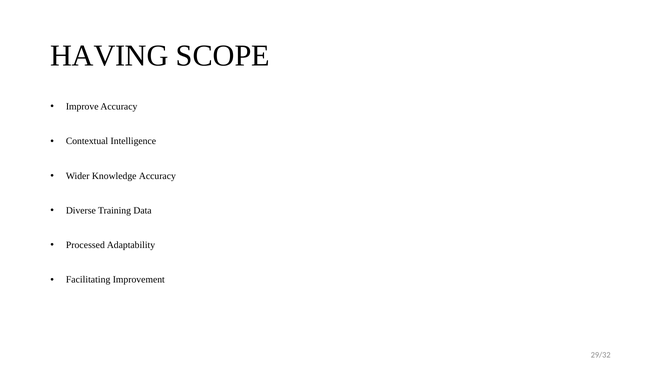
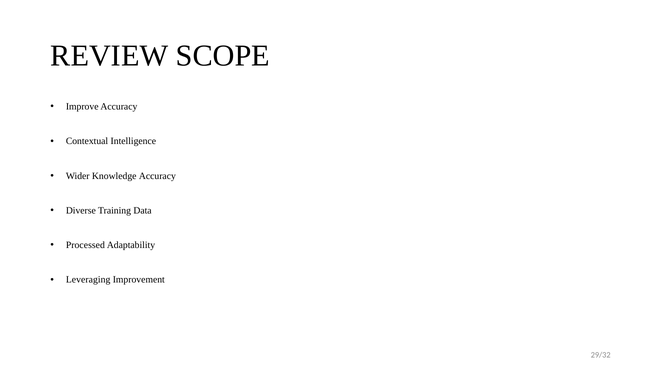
HAVING: HAVING -> REVIEW (109, 56)
Facilitating: Facilitating -> Leveraging (88, 280)
